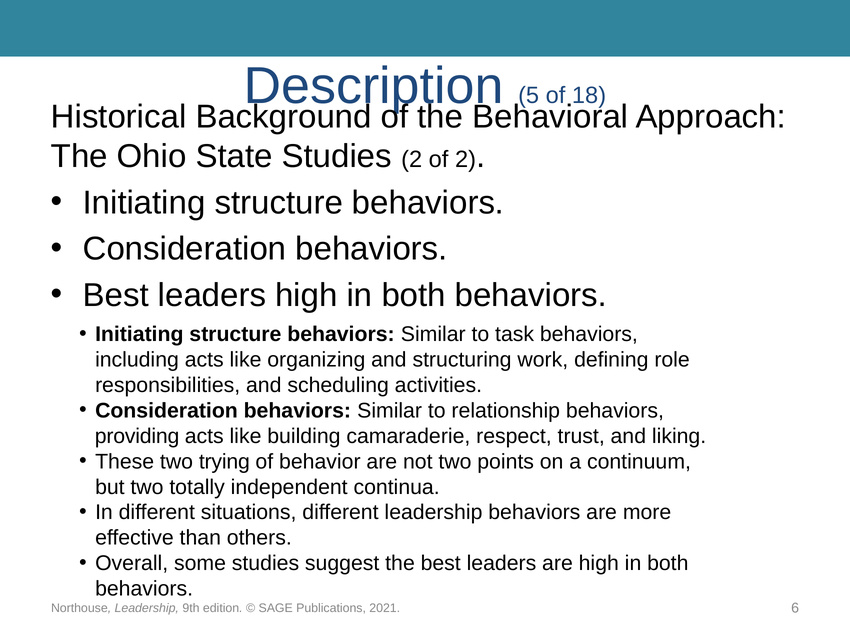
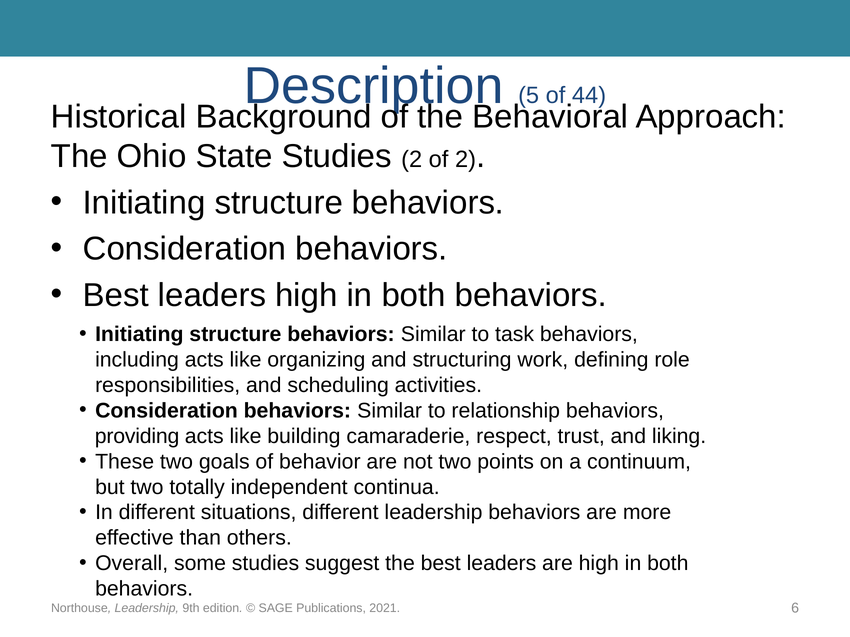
18: 18 -> 44 (589, 96)
trying: trying -> goals (224, 462)
